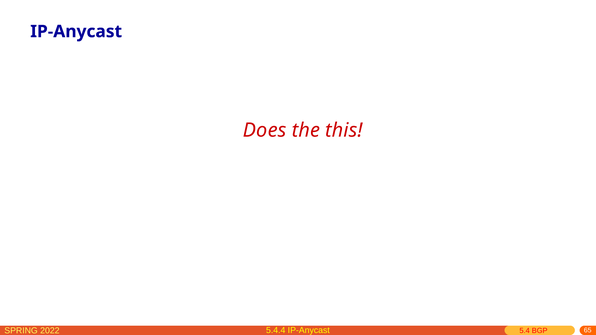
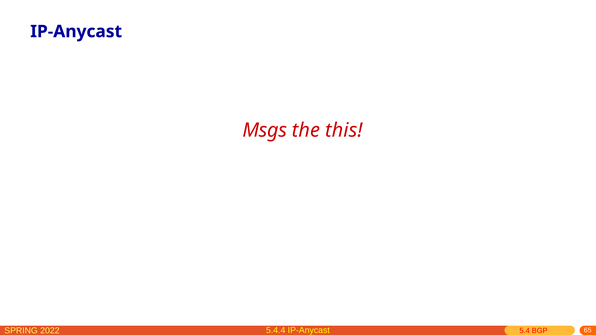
Does: Does -> Msgs (265, 130)
